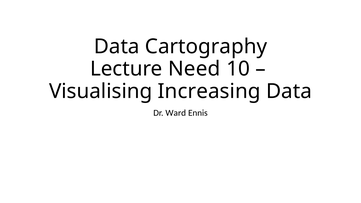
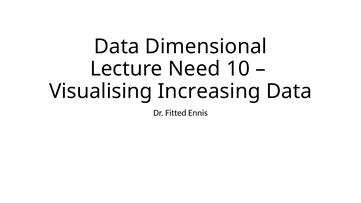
Cartography: Cartography -> Dimensional (206, 47)
Ward: Ward -> Fitted (176, 113)
